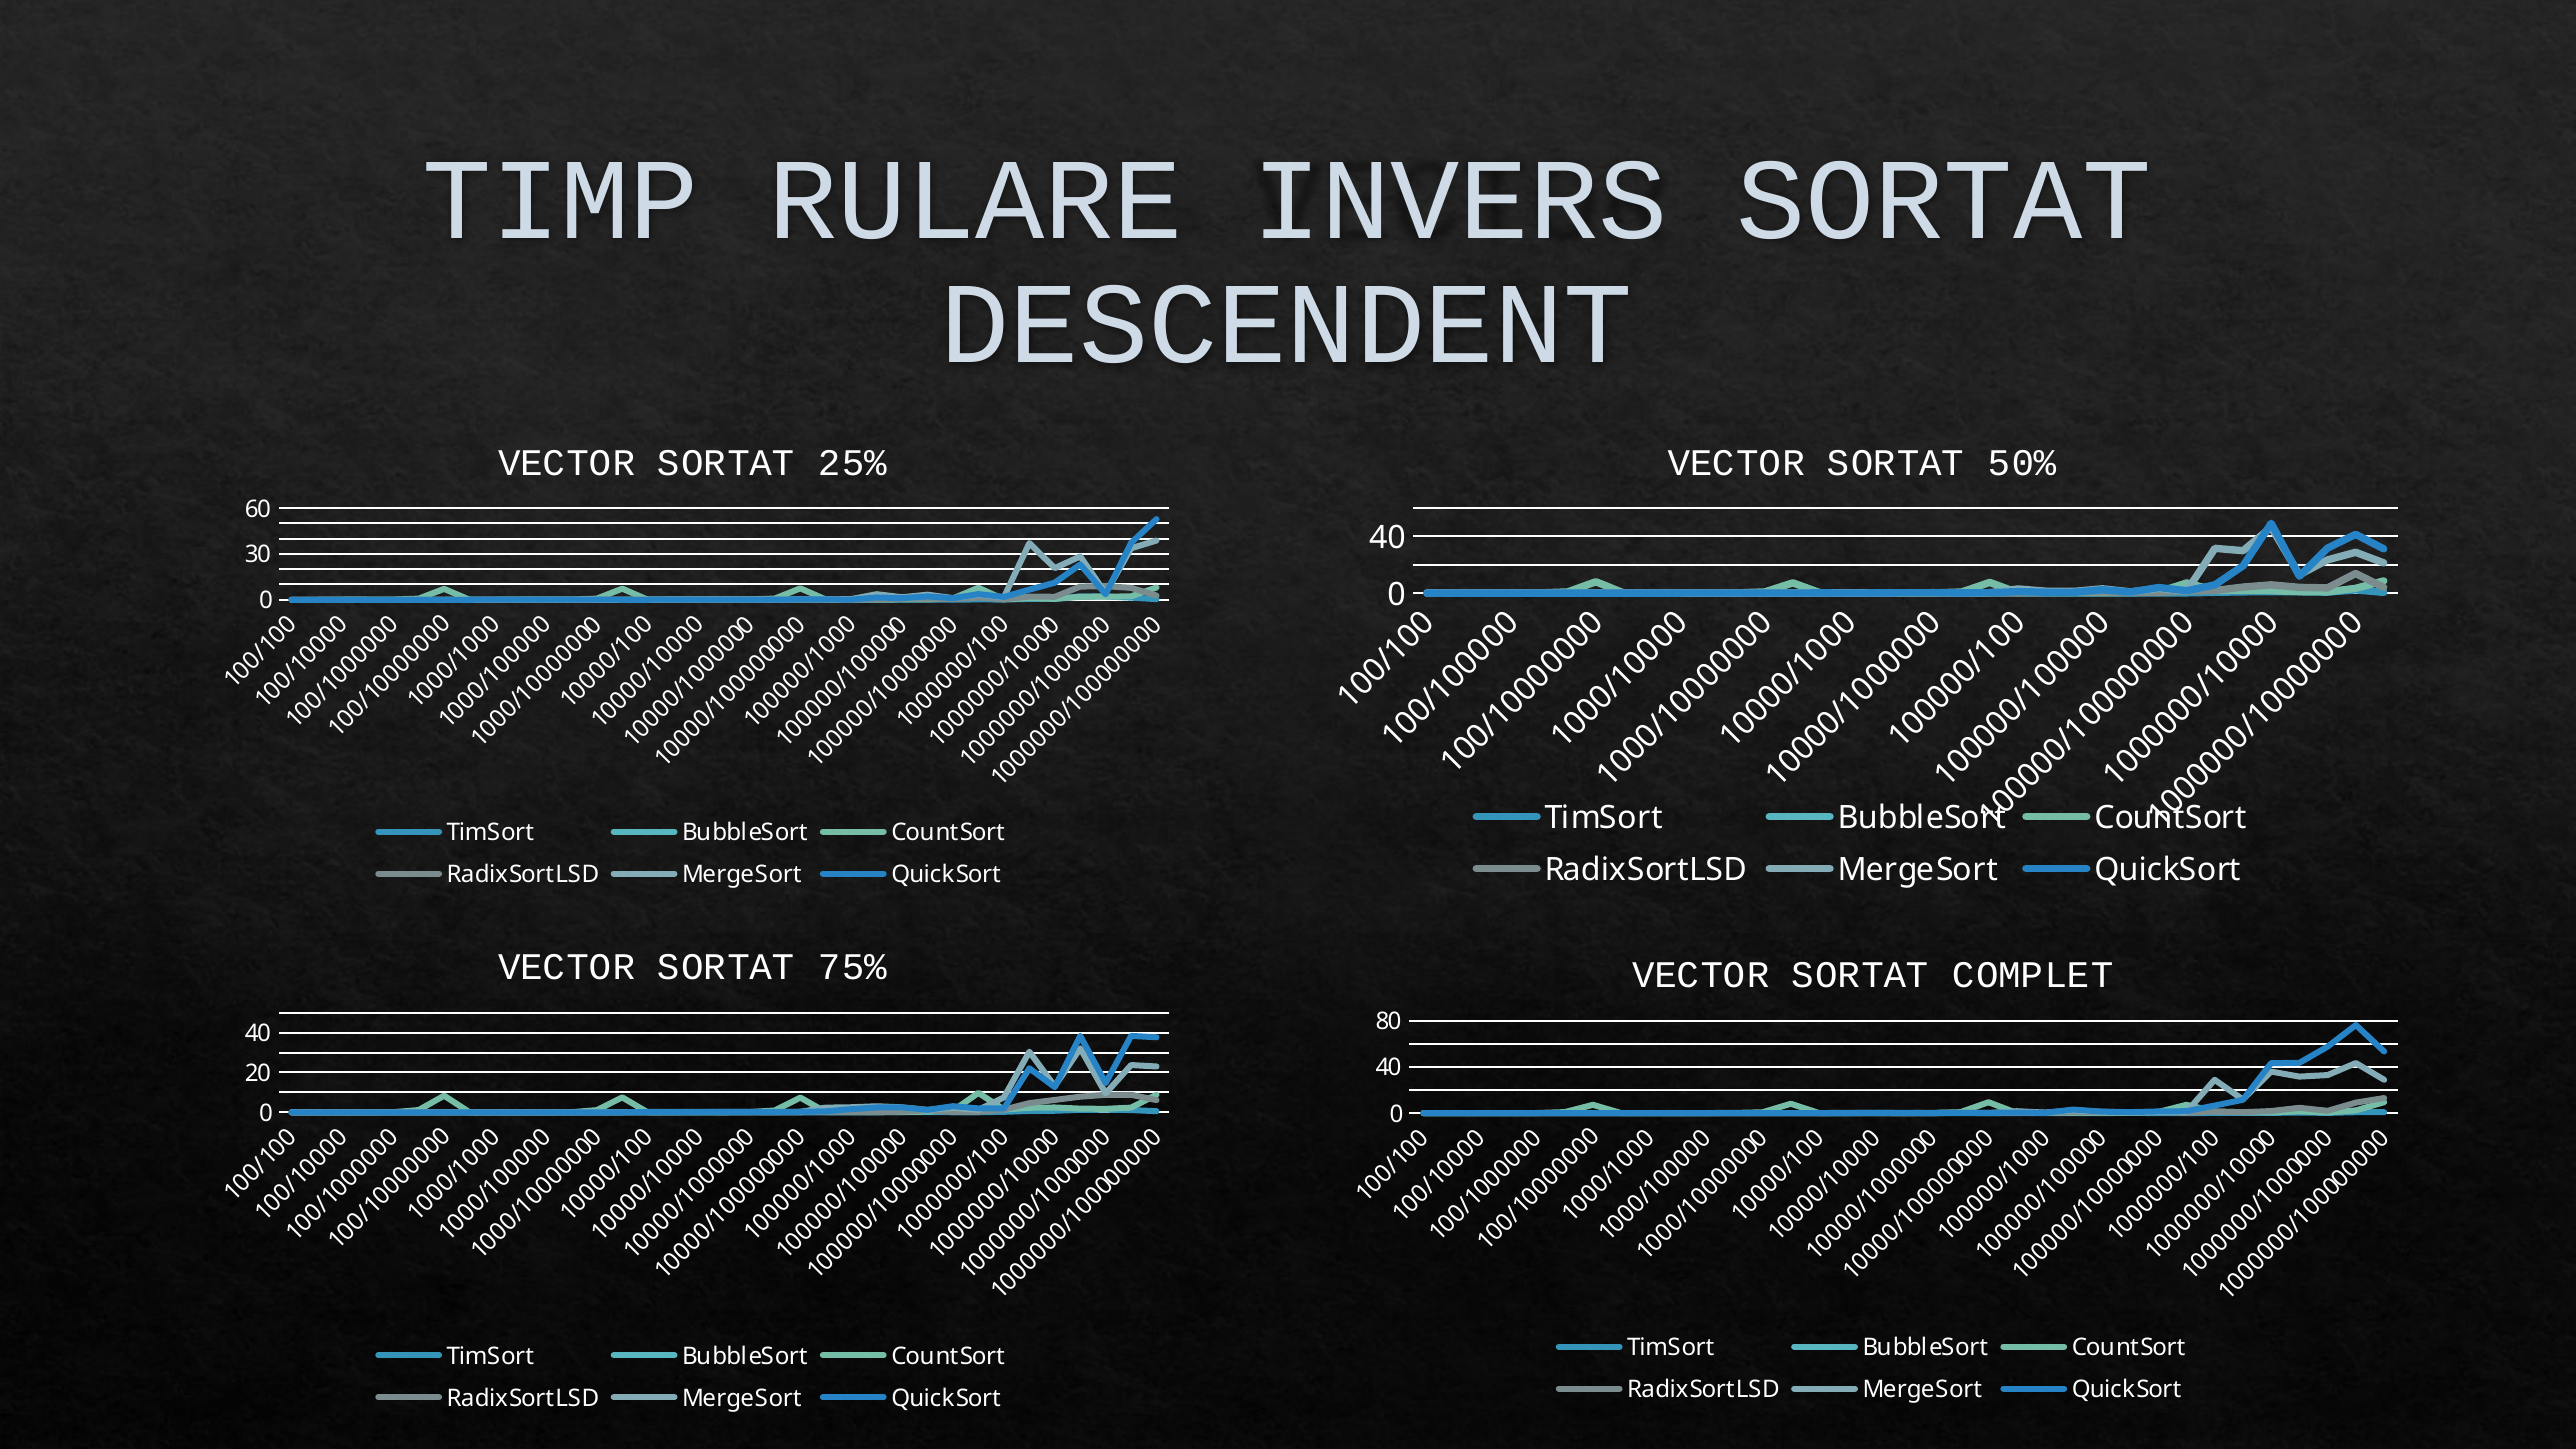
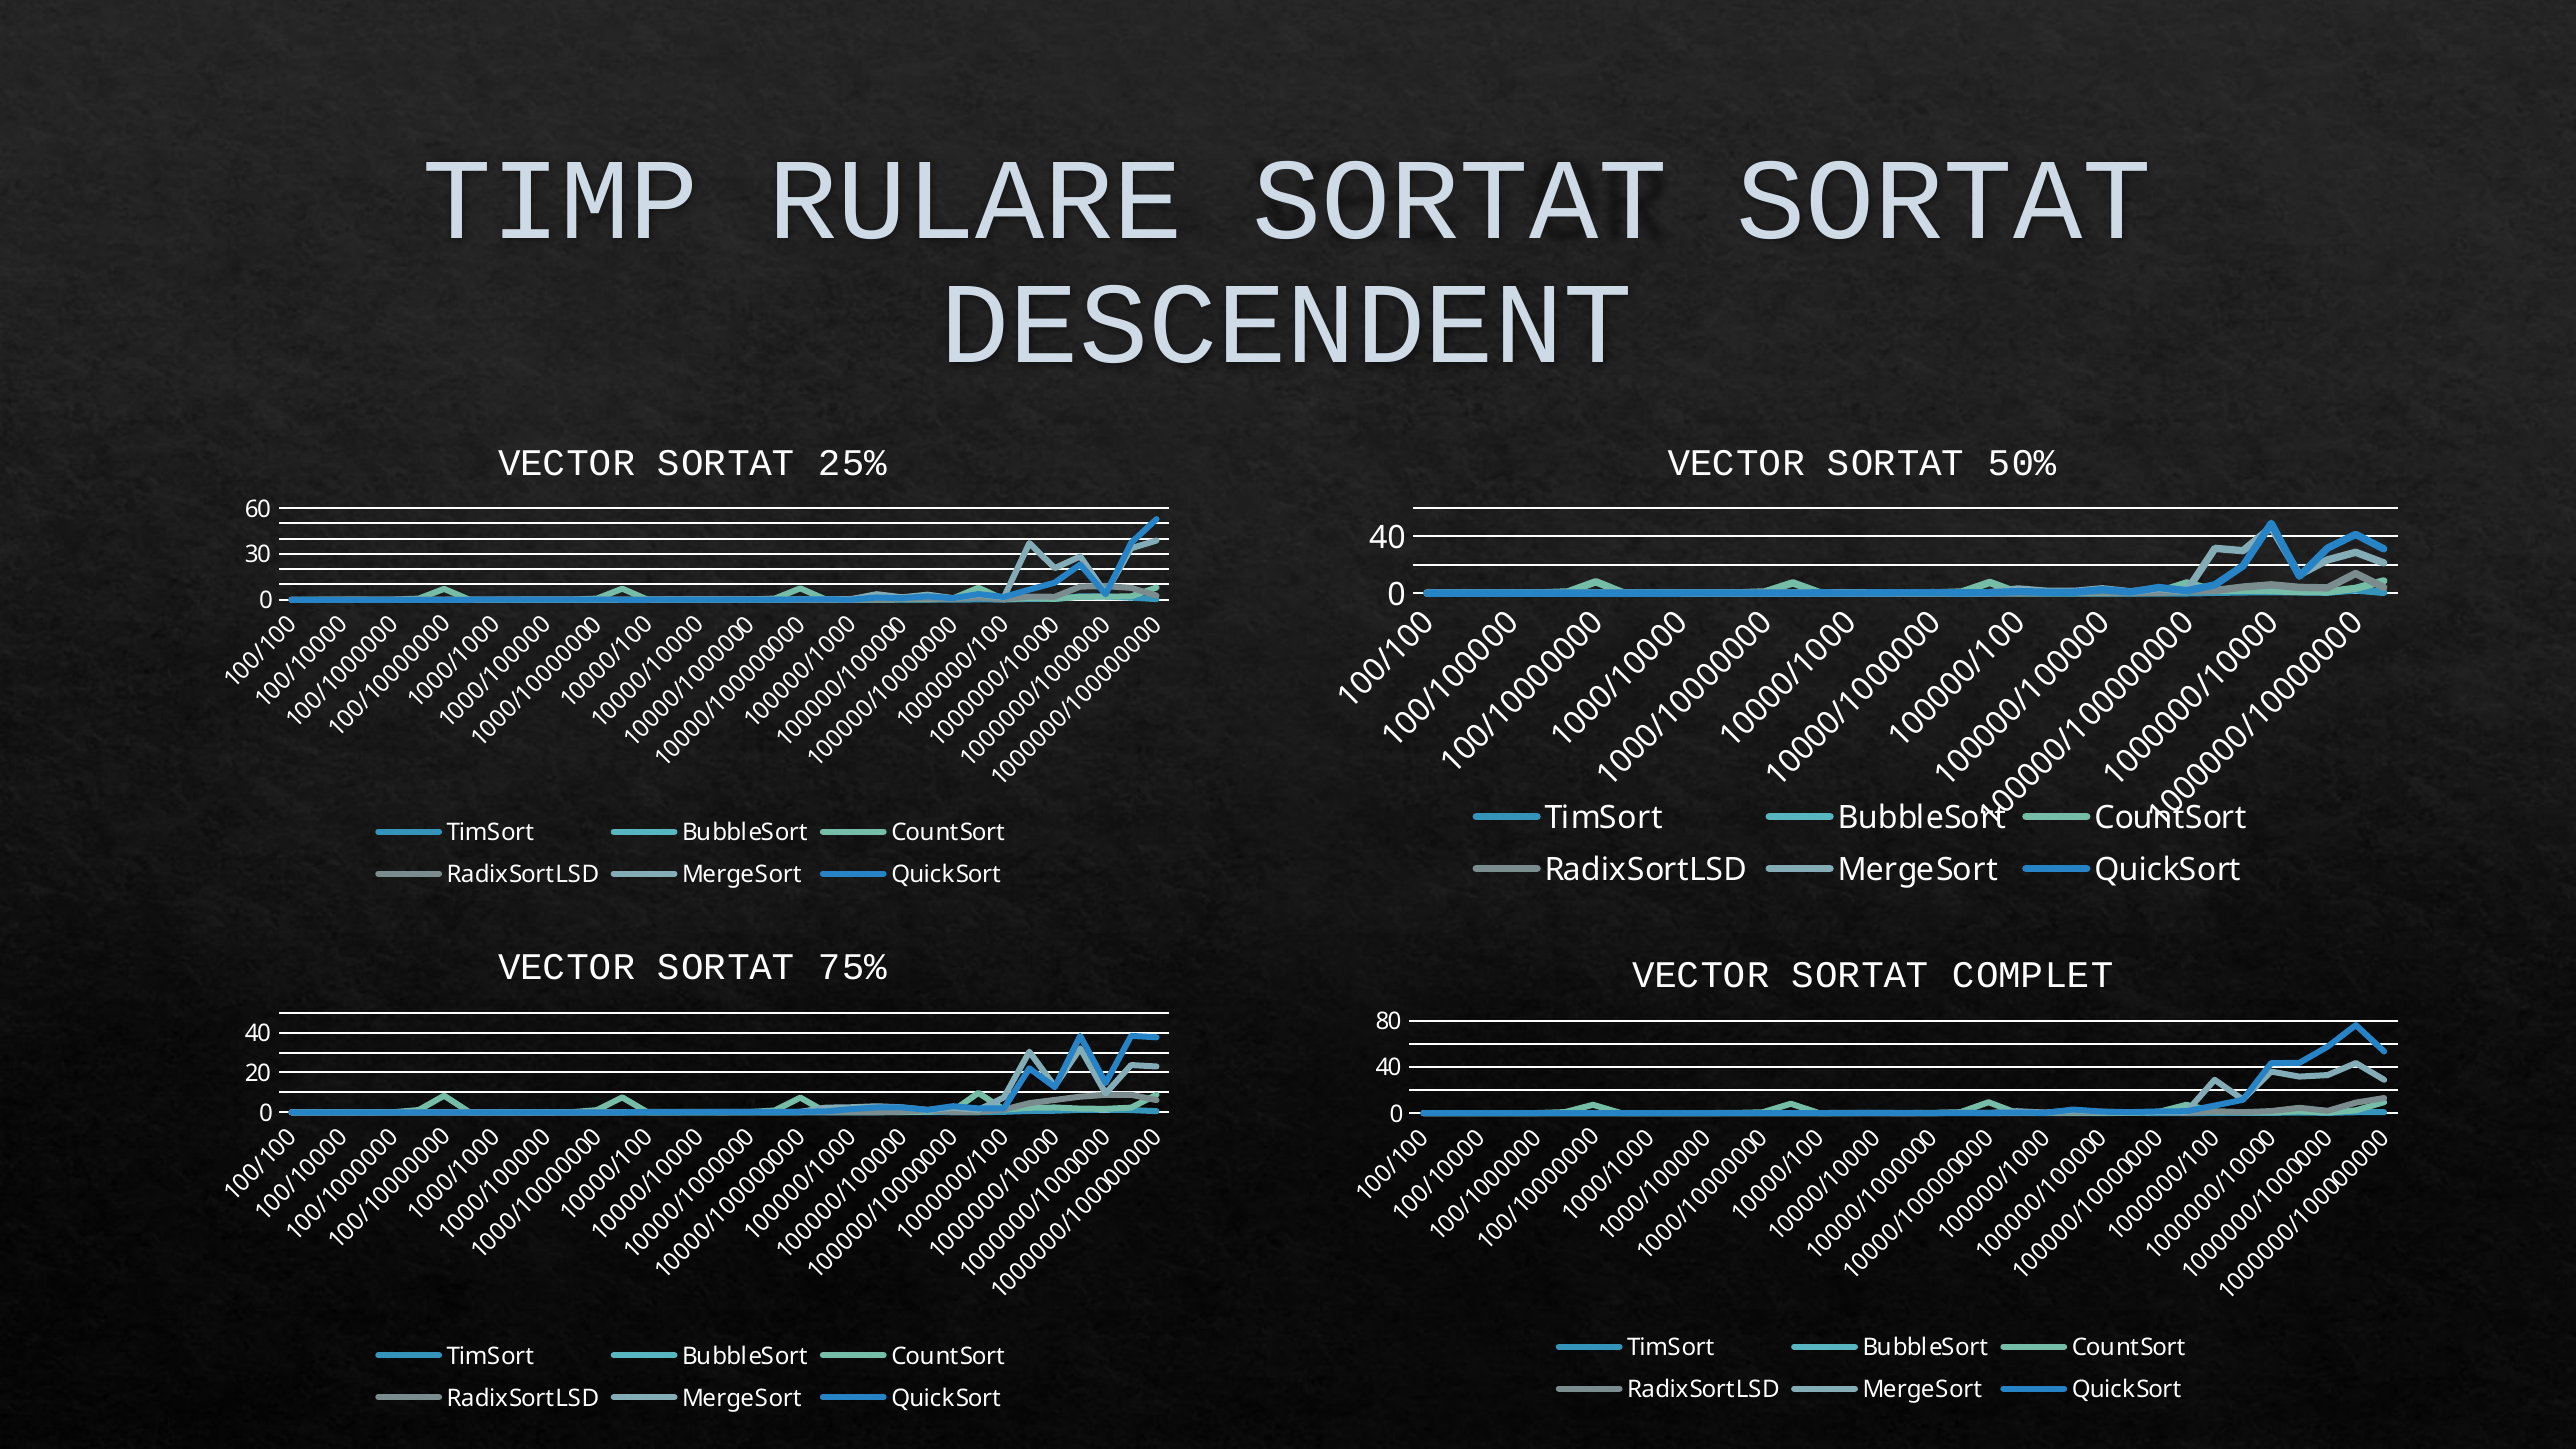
RULARE INVERS: INVERS -> SORTAT (1460, 200)
